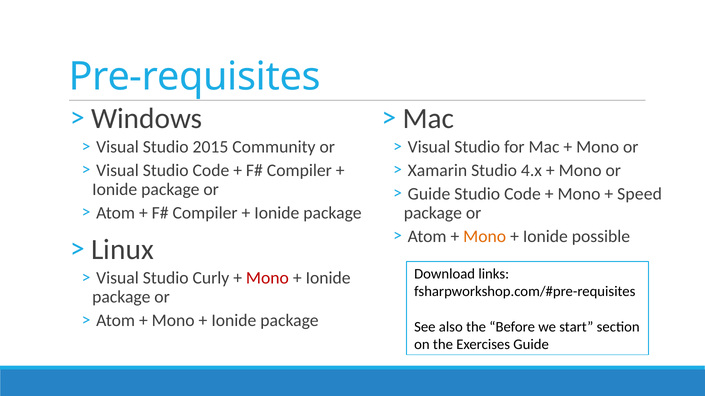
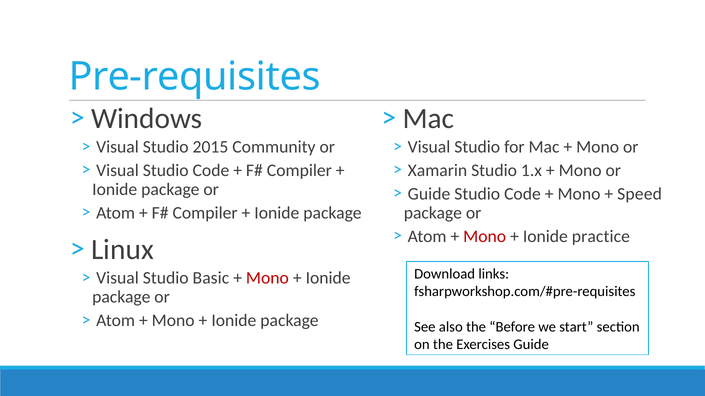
4.x: 4.x -> 1.x (531, 171)
Mono colour: orange -> red (485, 237)
possible: possible -> practice (601, 237)
Curly: Curly -> Basic (211, 279)
